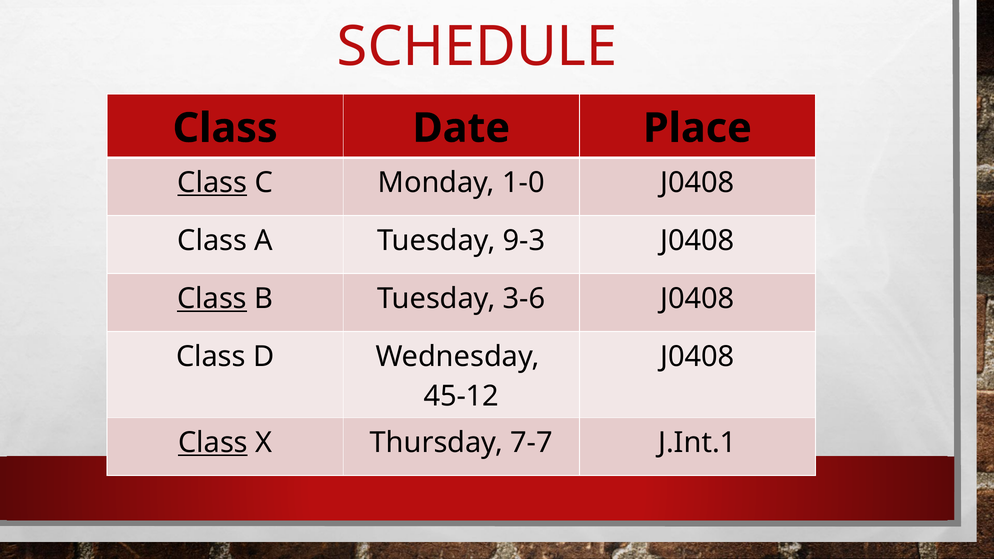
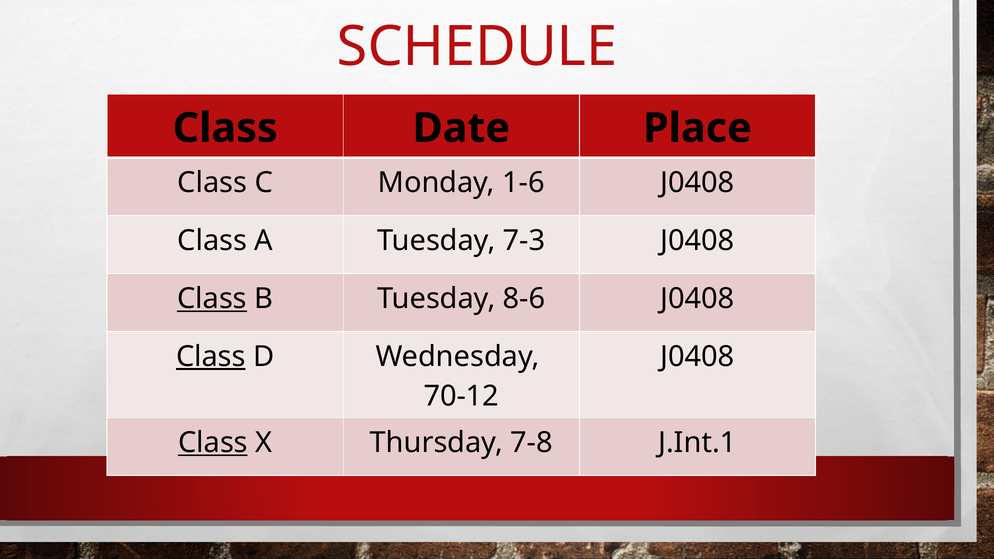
Class underline: present -> none (212, 183)
1-0: 1-0 -> 1-6 (524, 183)
9-3: 9-3 -> 7-3 (524, 241)
3-6: 3-6 -> 8-6 (524, 299)
Class underline: none -> present (211, 357)
45-12: 45-12 -> 70-12 (461, 396)
7-7: 7-7 -> 7-8 (532, 443)
